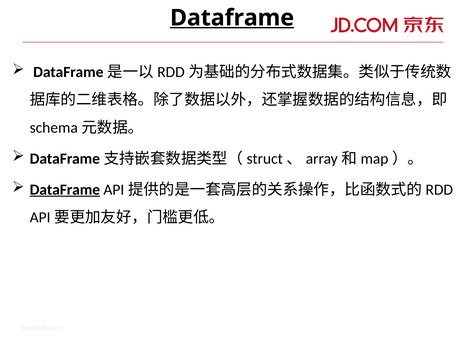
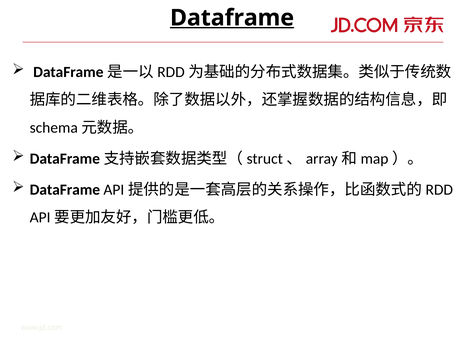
DataFrame underline: present -> none (65, 190)
